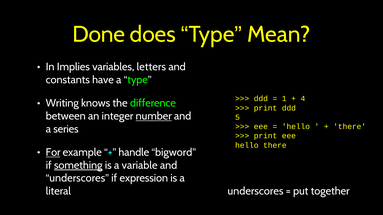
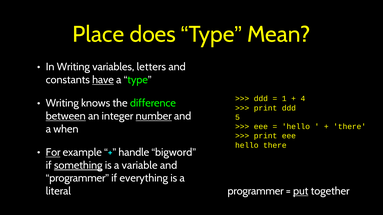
Done: Done -> Place (98, 34)
In Implies: Implies -> Writing (73, 67)
have underline: none -> present (103, 80)
between underline: none -> present (66, 116)
series: series -> when (66, 129)
underscores: underscores -> programmer (77, 179)
expression: expression -> everything (144, 179)
underscores: underscores -> programmer (256, 191)
put underline: none -> present (301, 191)
